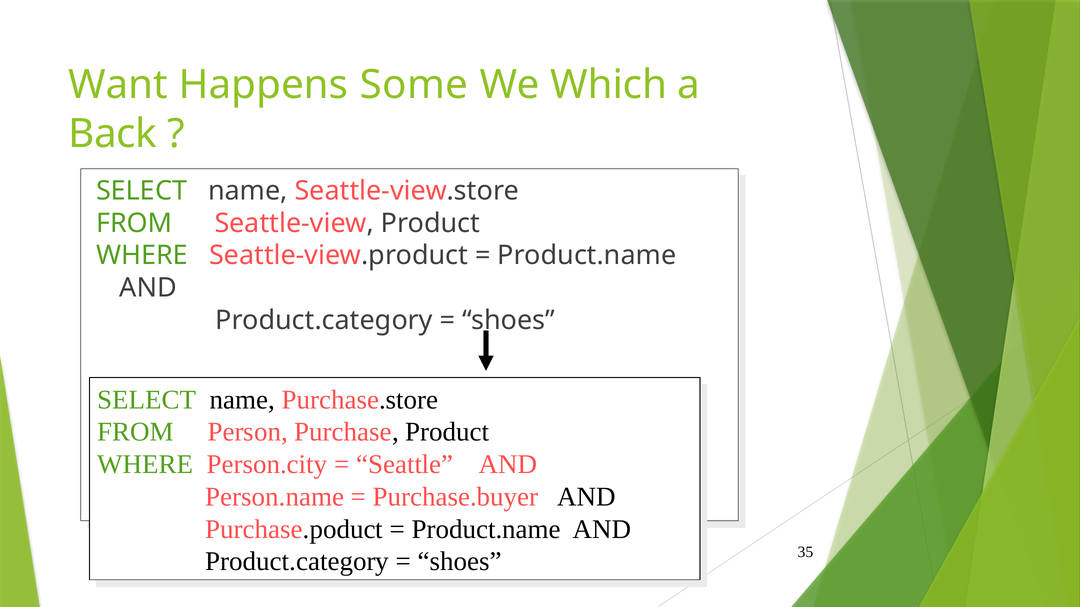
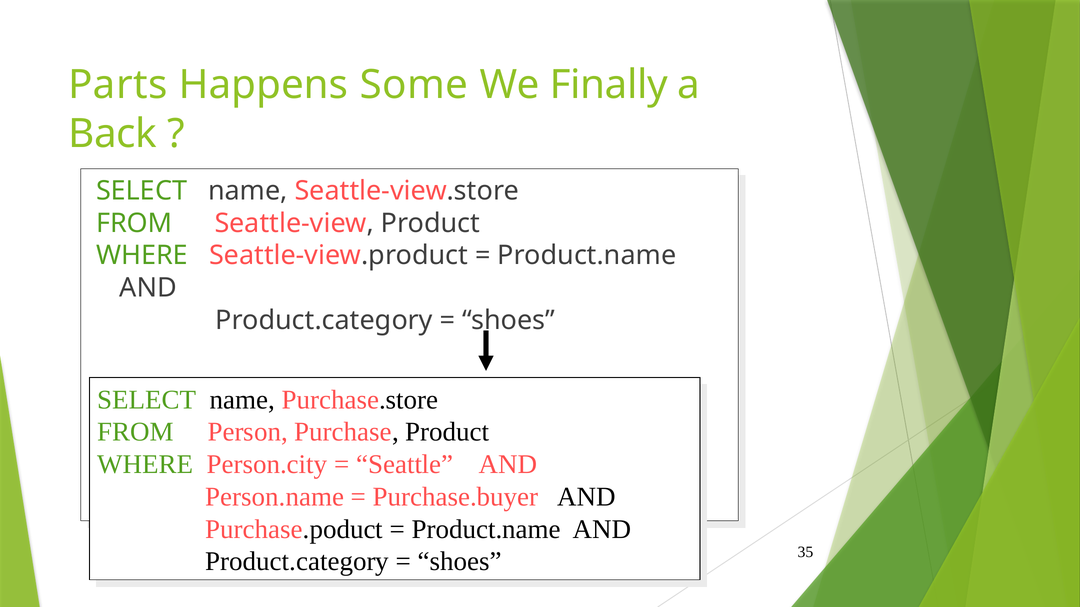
Want: Want -> Parts (118, 85)
Which: Which -> Finally (609, 85)
